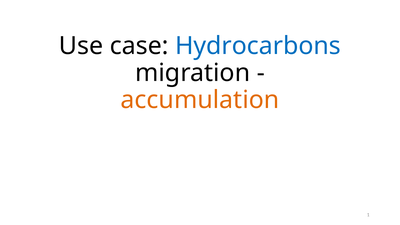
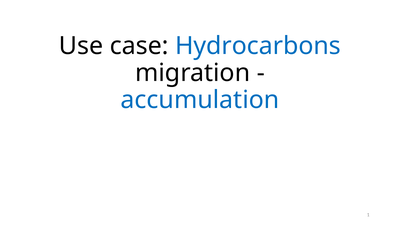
accumulation colour: orange -> blue (200, 100)
